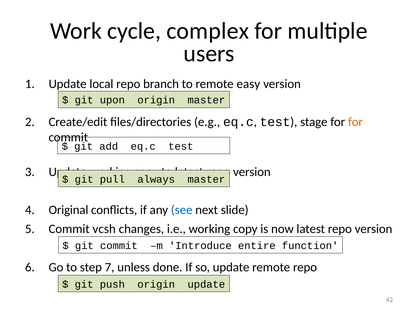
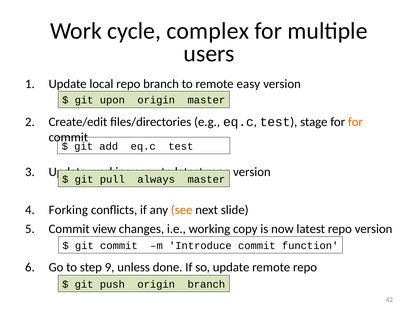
Original: Original -> Forking (68, 210)
see colour: blue -> orange (182, 210)
vcsh: vcsh -> view (104, 229)
Introduce entire: entire -> commit (257, 245)
7: 7 -> 9 (110, 267)
origin update: update -> branch (206, 284)
